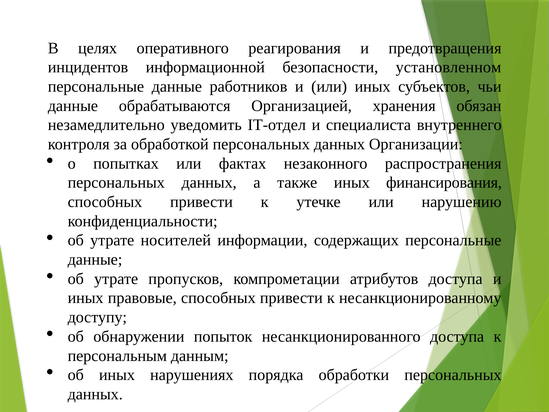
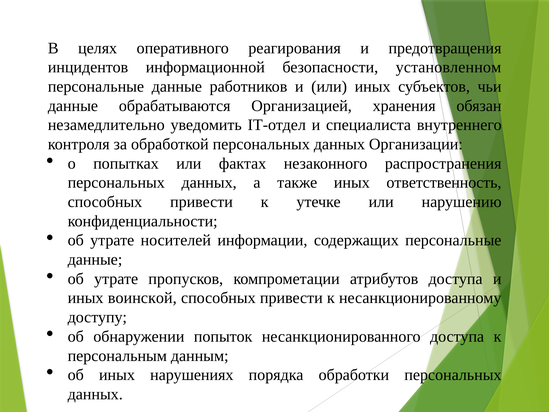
финансирования: финансирования -> ответственность (444, 183)
правовые: правовые -> воинской (142, 298)
